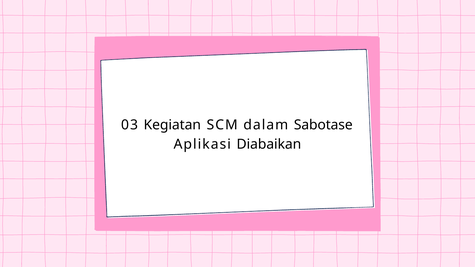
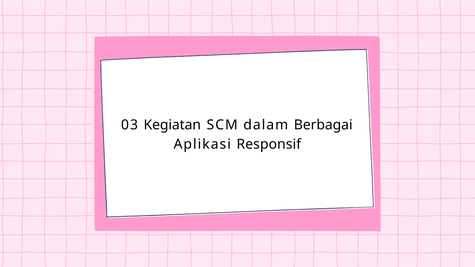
Sabotase: Sabotase -> Berbagai (323, 125)
Diabaikan: Diabaikan -> Responsif (269, 144)
